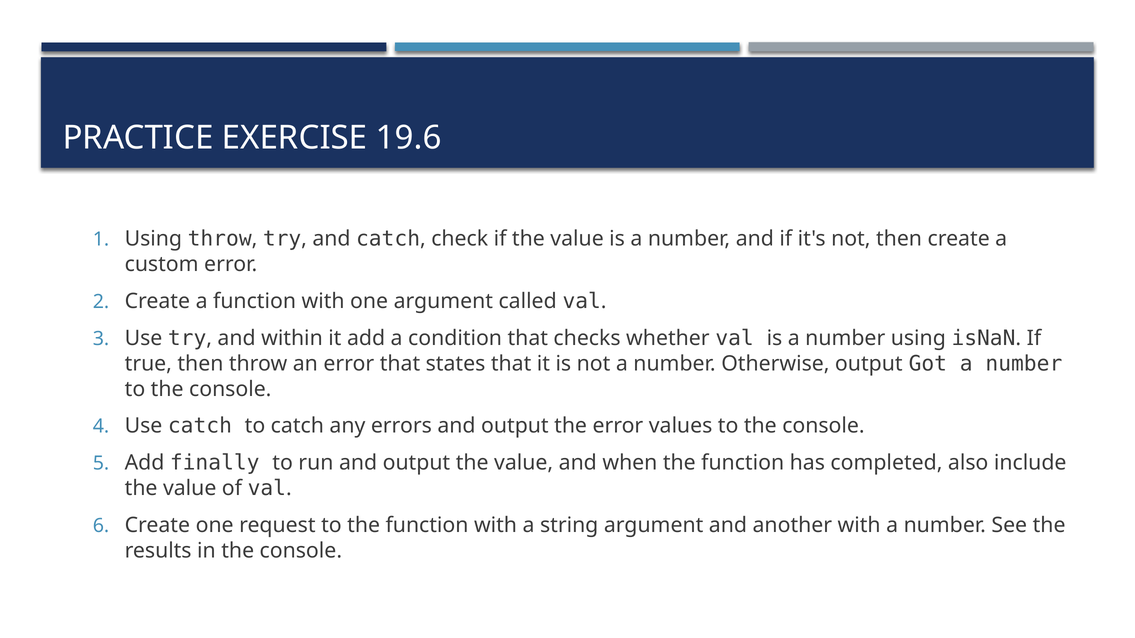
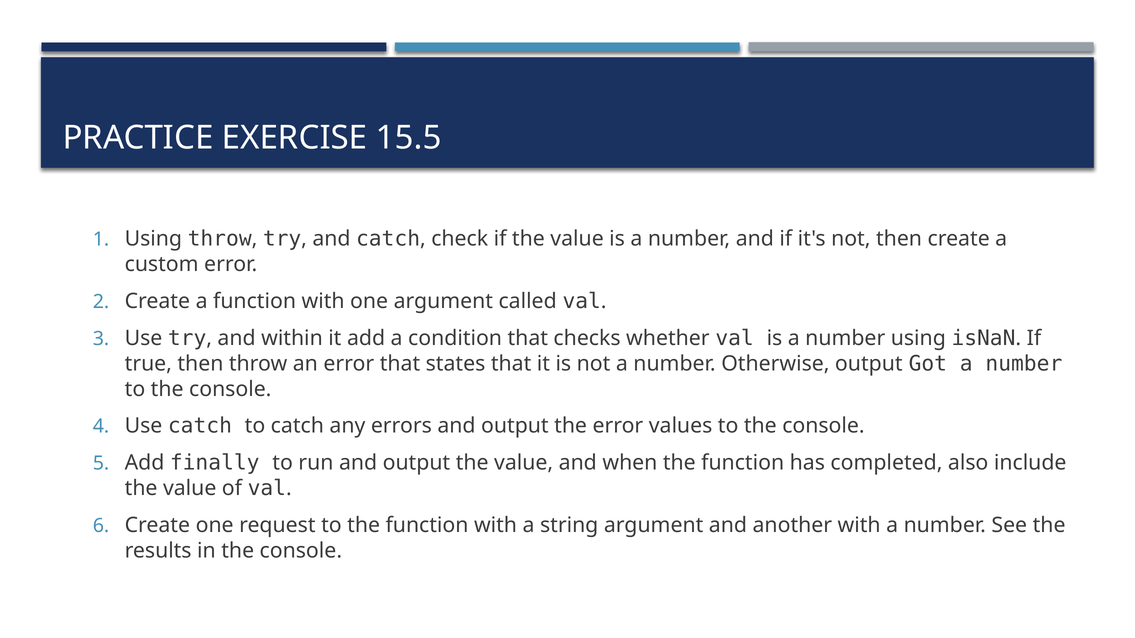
19.6: 19.6 -> 15.5 (409, 138)
